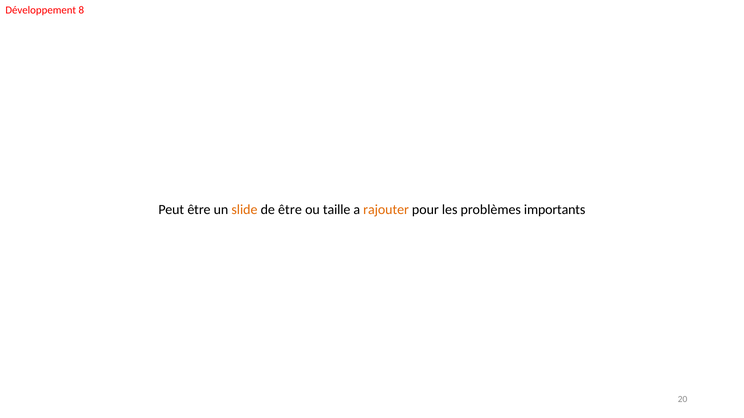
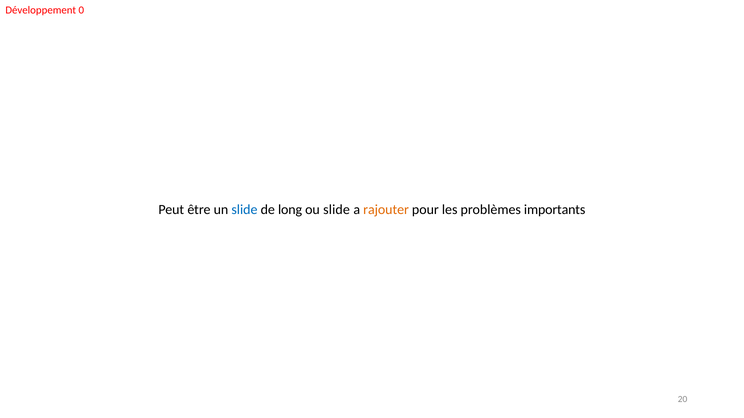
8: 8 -> 0 (81, 10)
slide colour: orange -> blue (244, 210)
de être: être -> long (290, 210)
ou taille: taille -> slide (337, 210)
